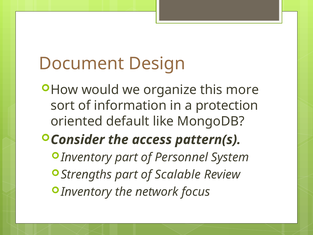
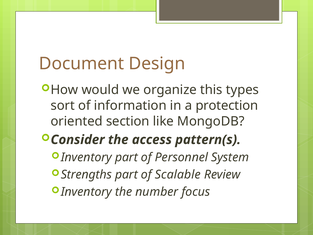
more: more -> types (242, 90)
default: default -> section (128, 121)
network: network -> number (157, 192)
